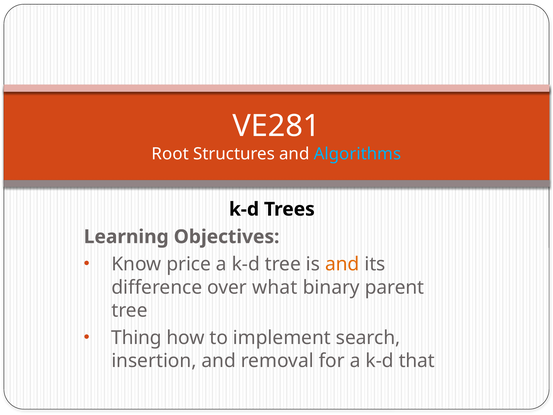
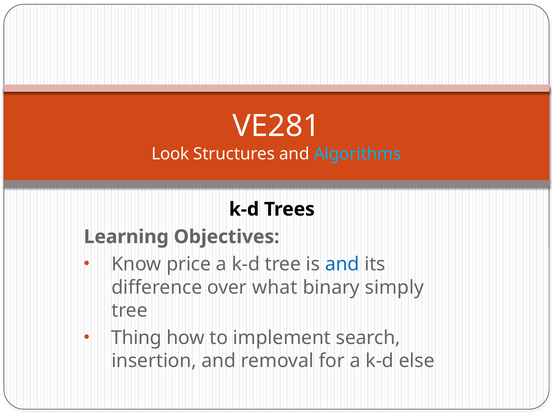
Root: Root -> Look (170, 154)
and colour: orange -> blue (342, 264)
parent: parent -> simply (394, 287)
that: that -> else (417, 361)
